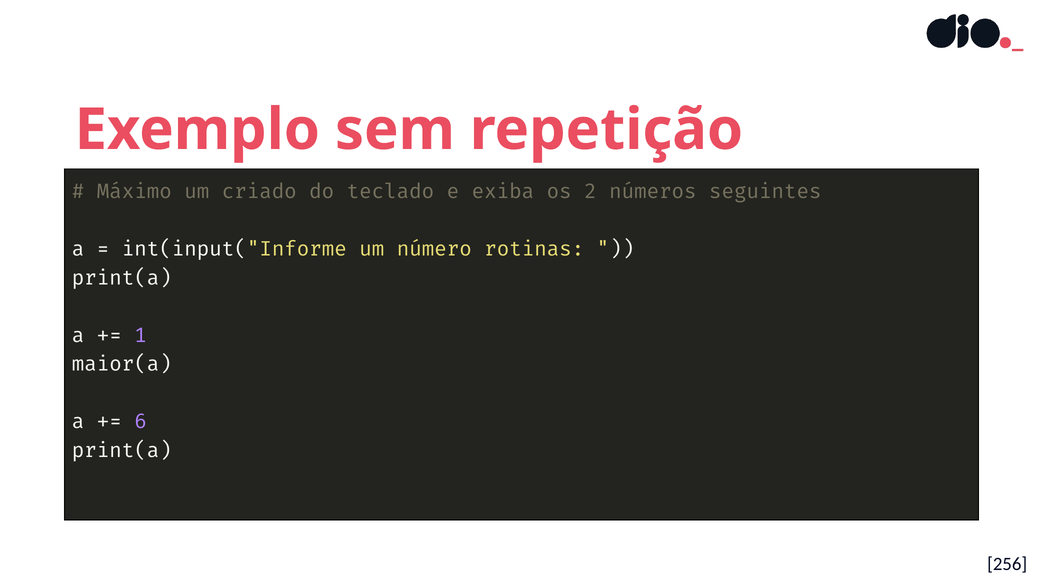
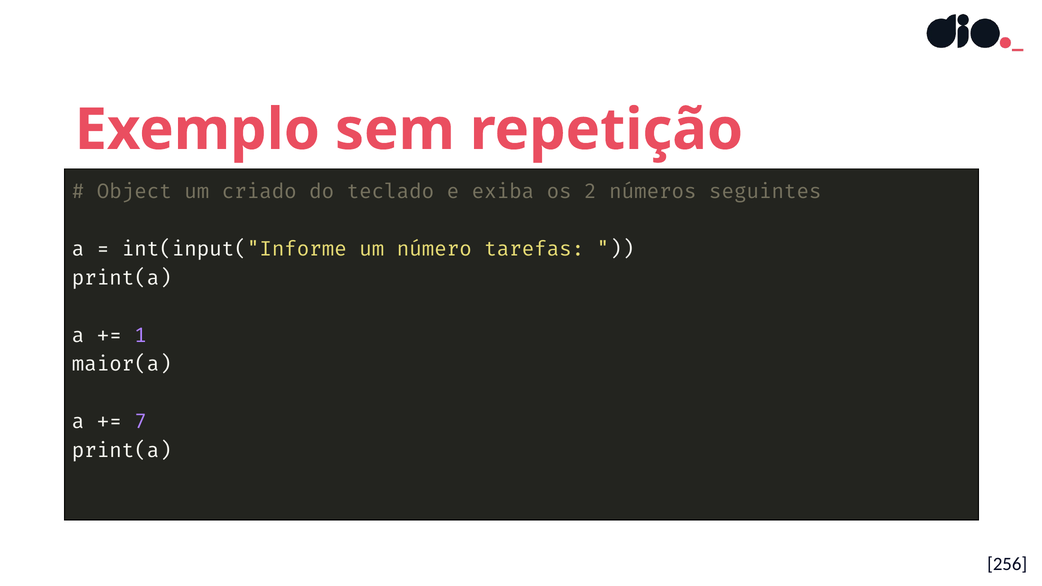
Máximo: Máximo -> Object (134, 192)
rotinas: rotinas -> tarefas (534, 249)
6: 6 -> 7 (141, 422)
